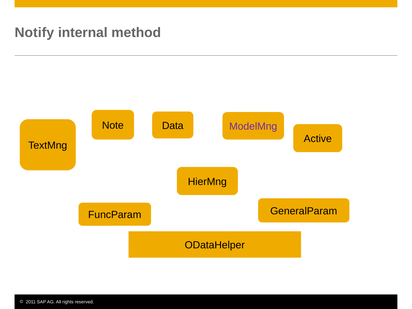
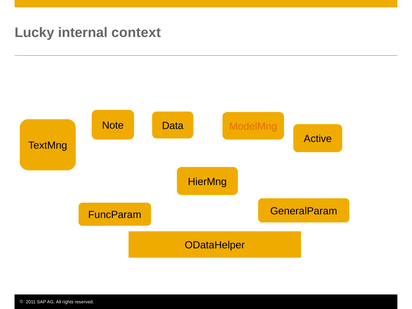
Notify: Notify -> Lucky (34, 33)
method: method -> context (136, 33)
ModelMng colour: purple -> orange (253, 127)
